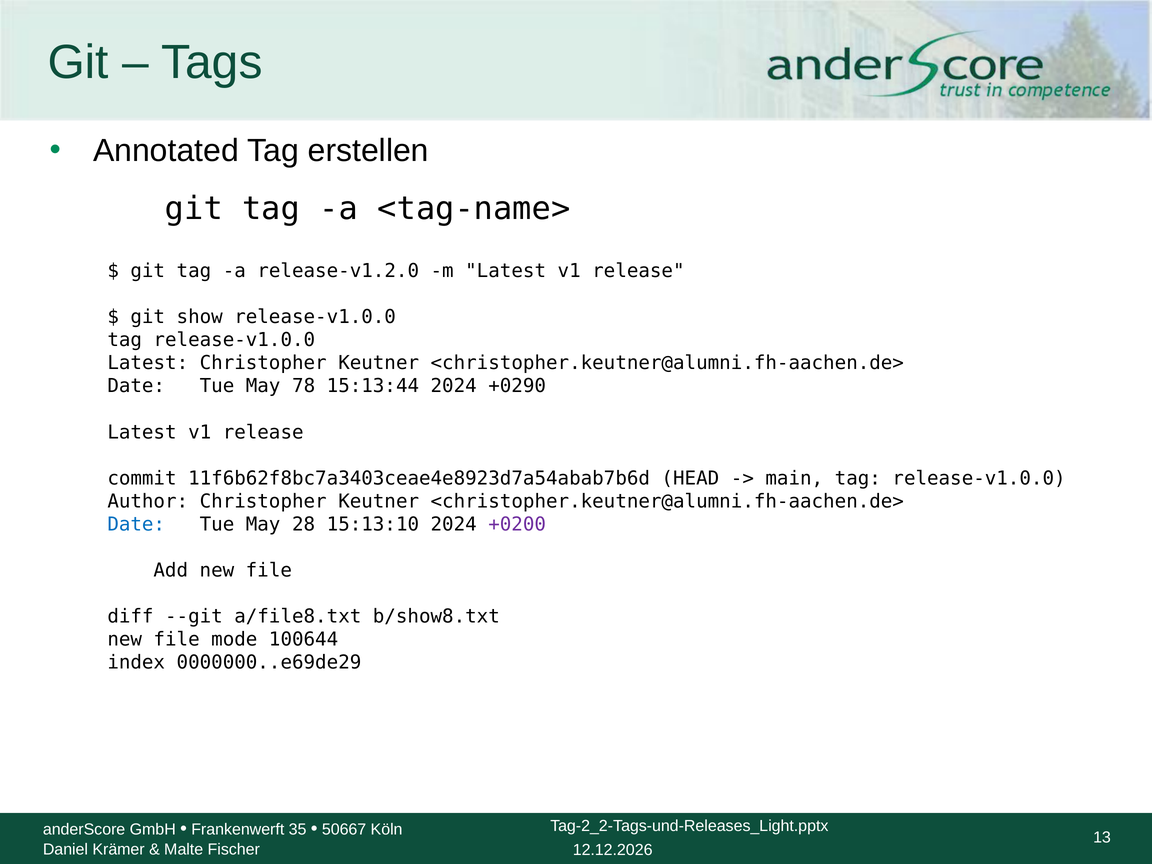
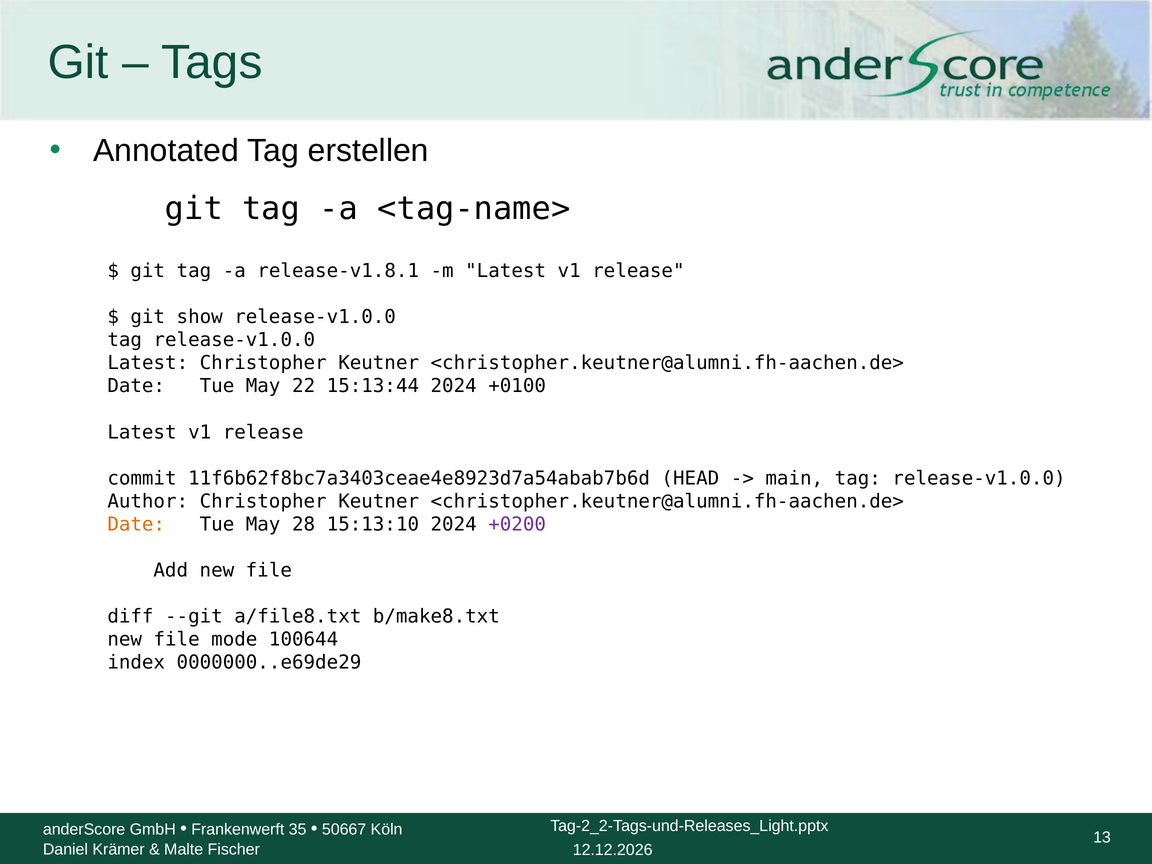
release-v1.2.0: release-v1.2.0 -> release-v1.8.1 (338, 271)
78: 78 -> 22 (304, 386)
+0290: +0290 -> +0100 (517, 386)
Date colour: blue -> orange (136, 524)
b/show8.txt: b/show8.txt -> b/make8.txt (436, 617)
